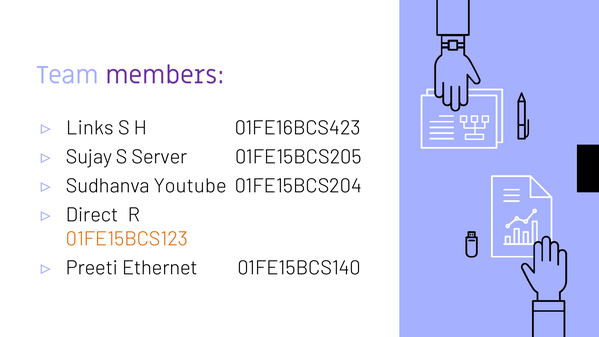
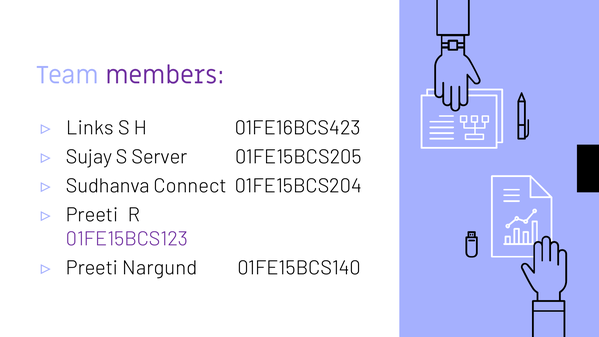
Youtube: Youtube -> Connect (190, 186)
Direct: Direct -> Preeti (92, 215)
01FE15BCS123 colour: orange -> purple (127, 239)
Ethernet: Ethernet -> Nargund (160, 268)
